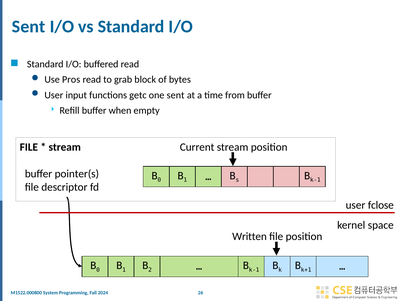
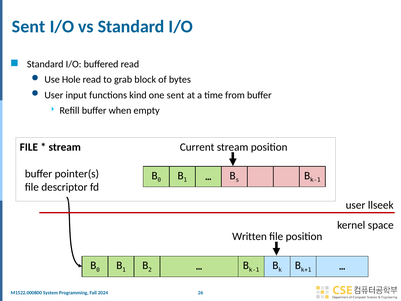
Pros: Pros -> Hole (71, 80)
getc: getc -> kind (138, 95)
fclose: fclose -> llseek (381, 205)
